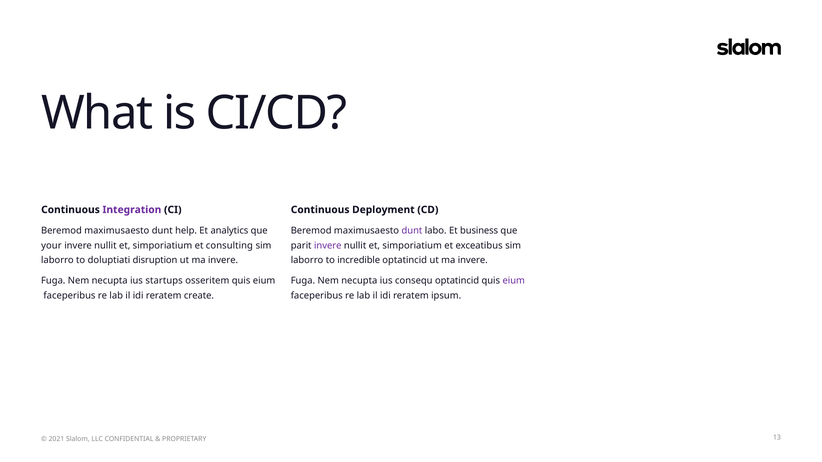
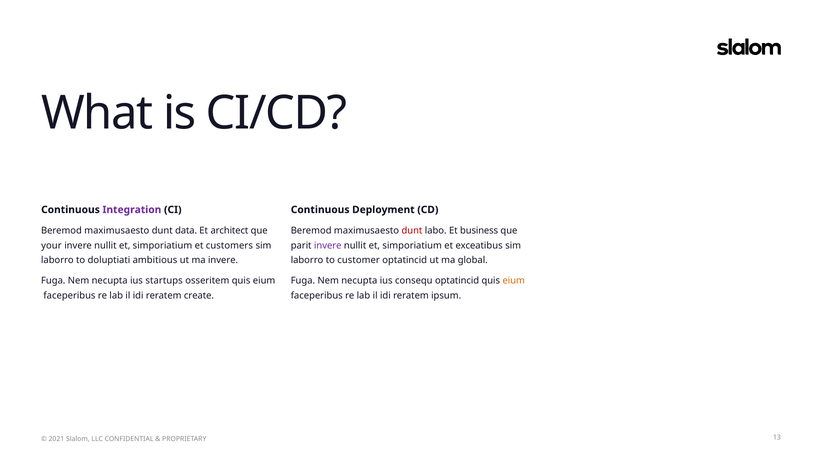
help: help -> data (186, 231)
analytics: analytics -> architect (229, 231)
dunt colour: purple -> red (412, 231)
consulting: consulting -> customers (229, 246)
disruption: disruption -> ambitious (155, 260)
incredible: incredible -> customer (359, 260)
optatincid ut ma invere: invere -> global (473, 260)
eium colour: purple -> orange (514, 281)
